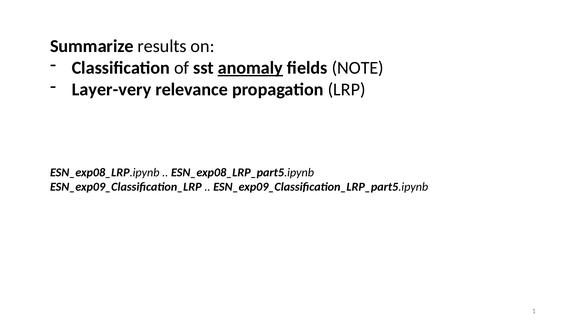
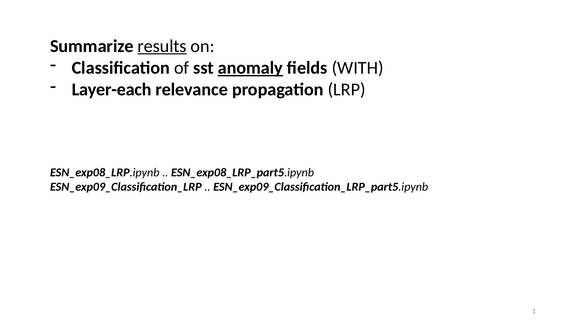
results underline: none -> present (162, 46)
NOTE: NOTE -> WITH (358, 68)
Layer-very: Layer-very -> Layer-each (112, 90)
